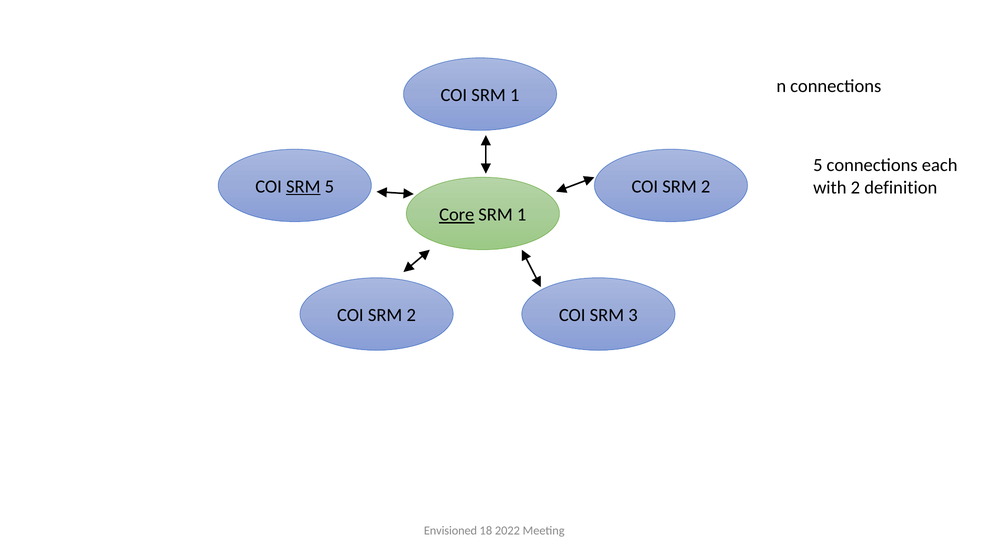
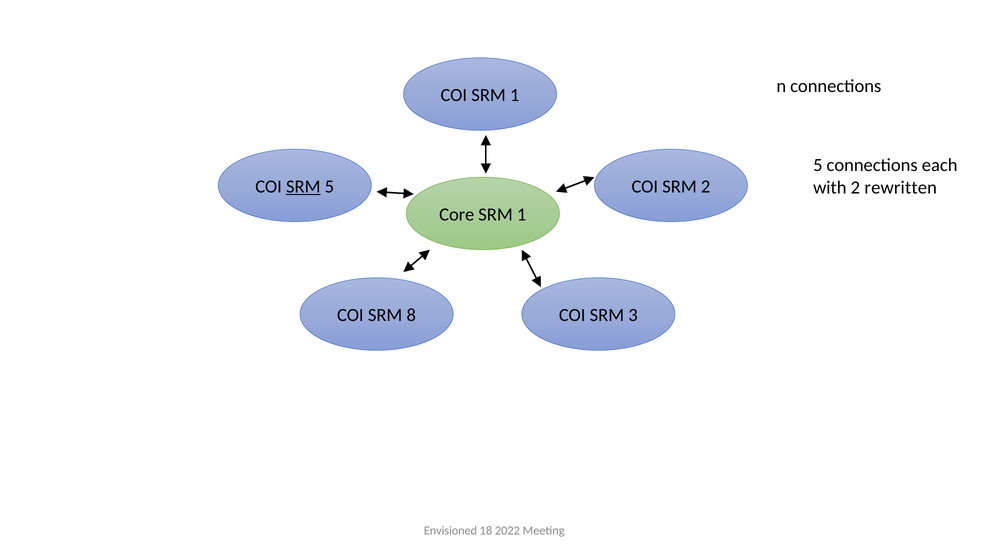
definition: definition -> rewritten (901, 188)
Core underline: present -> none (457, 215)
2: 2 -> 8 (411, 315)
